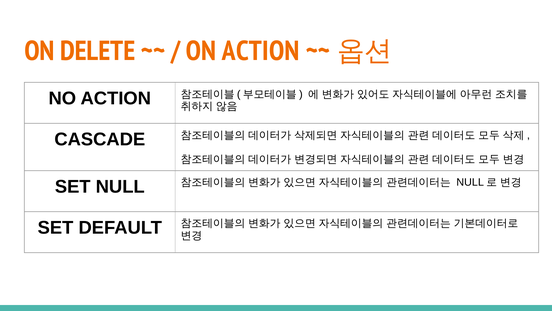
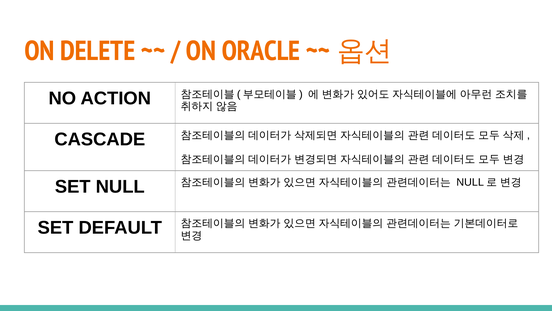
ON ACTION: ACTION -> ORACLE (261, 51)
